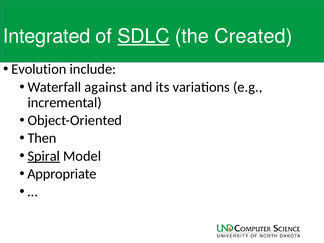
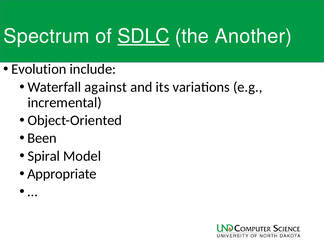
Integrated: Integrated -> Spectrum (46, 36)
Created: Created -> Another (253, 36)
Then: Then -> Been (42, 138)
Spiral underline: present -> none (44, 156)
